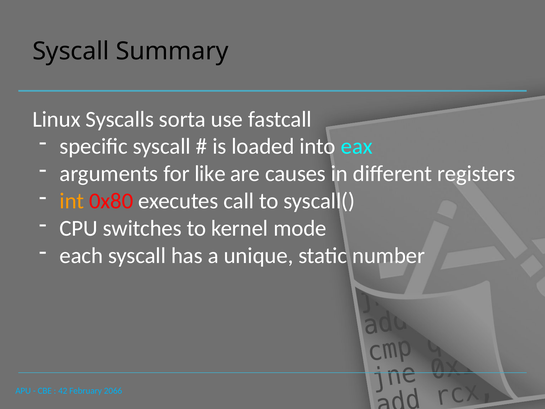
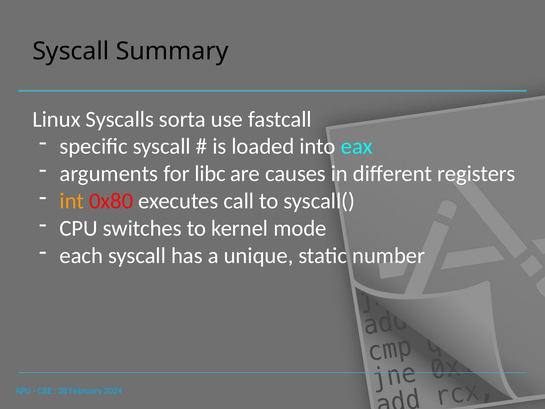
like: like -> libc (210, 174)
42: 42 -> 28 (63, 391)
2066: 2066 -> 2024 (113, 391)
